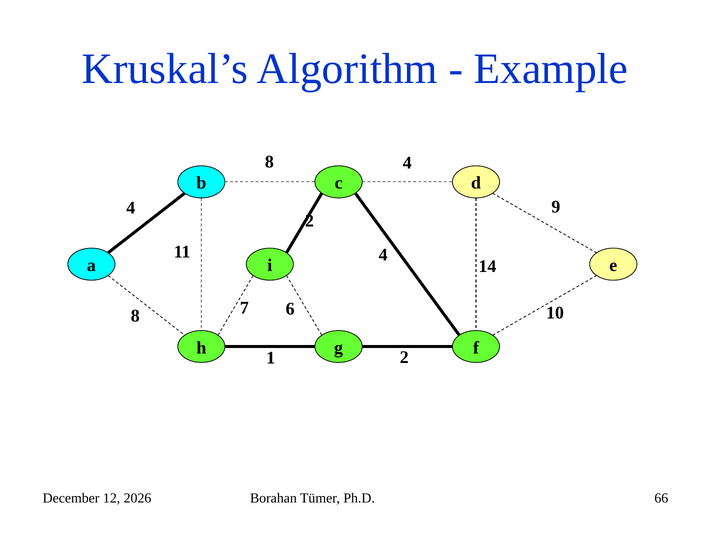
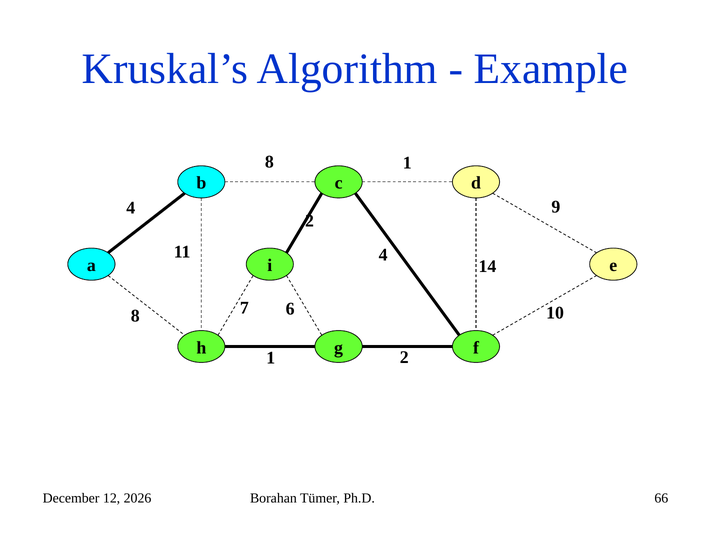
8 4: 4 -> 1 (407, 163)
